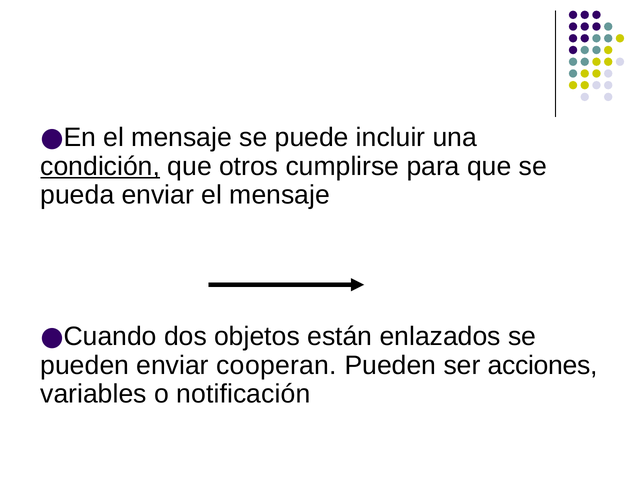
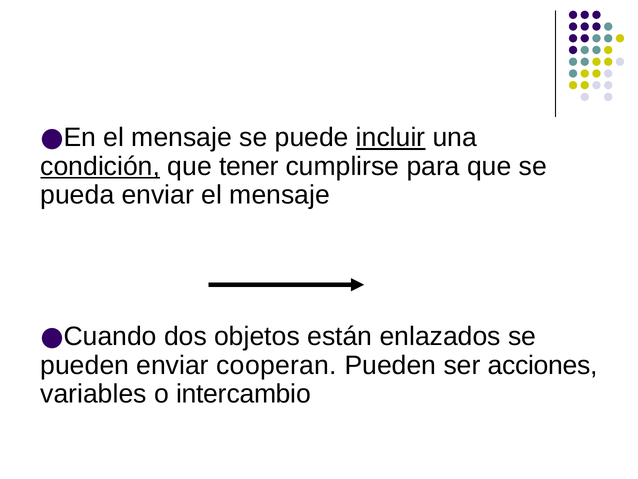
incluir underline: none -> present (391, 137)
otros: otros -> tener (249, 166)
notificación: notificación -> intercambio (244, 394)
